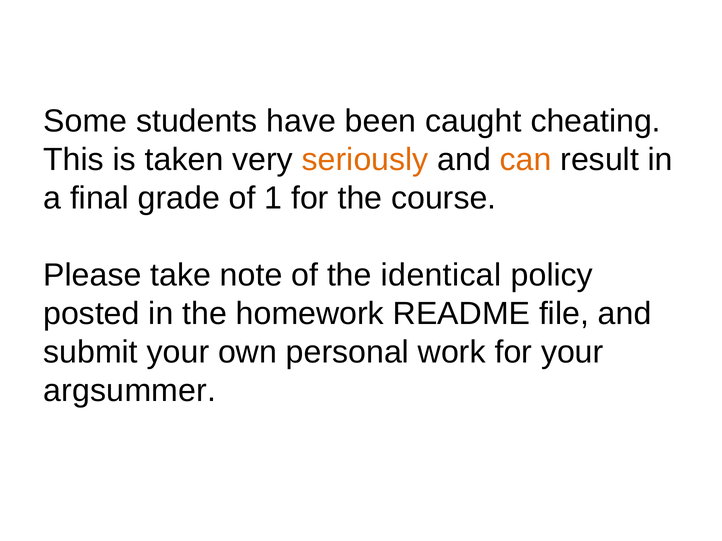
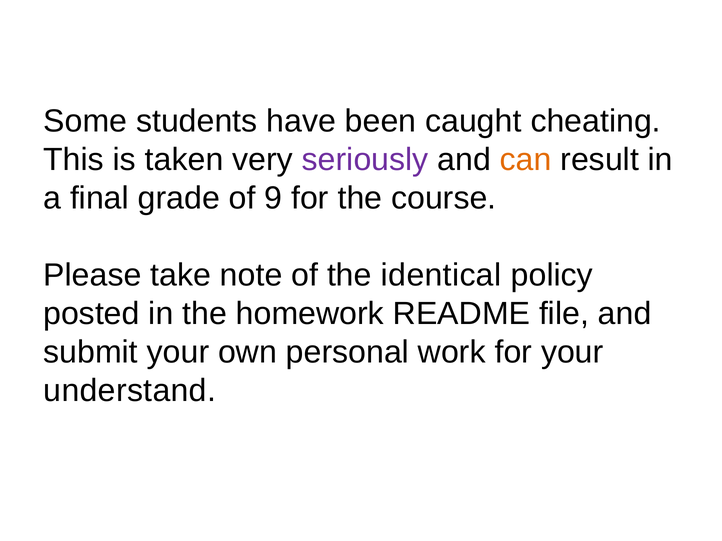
seriously colour: orange -> purple (365, 160)
1: 1 -> 9 (273, 198)
argsummer: argsummer -> understand (130, 391)
